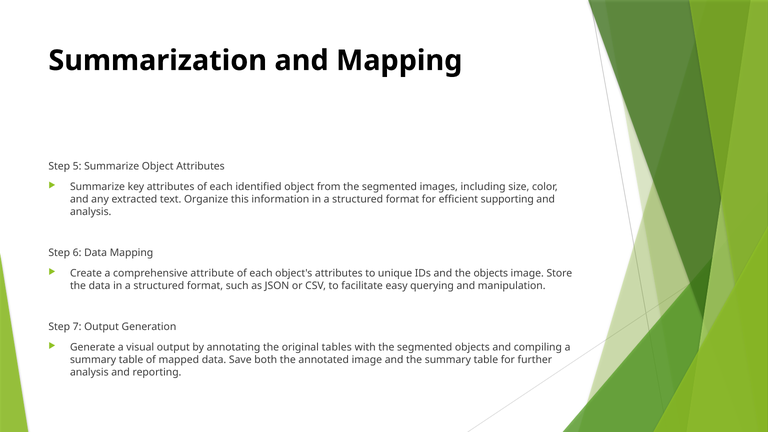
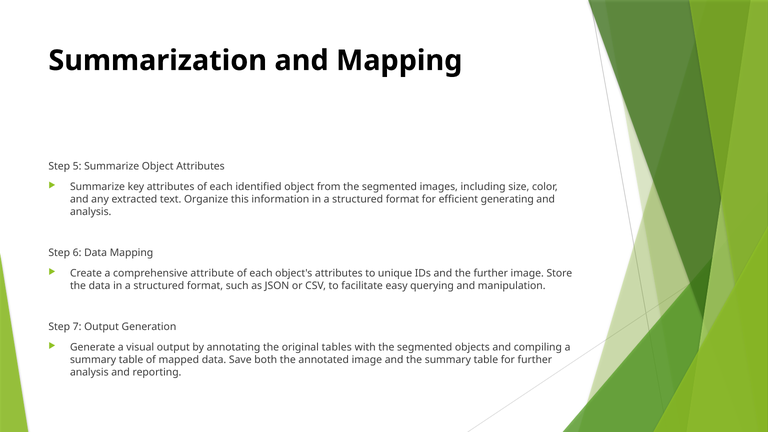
supporting: supporting -> generating (507, 199)
the objects: objects -> further (491, 273)
